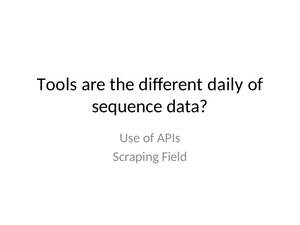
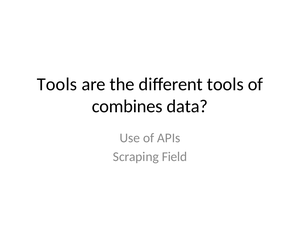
different daily: daily -> tools (225, 84)
sequence: sequence -> combines (127, 106)
